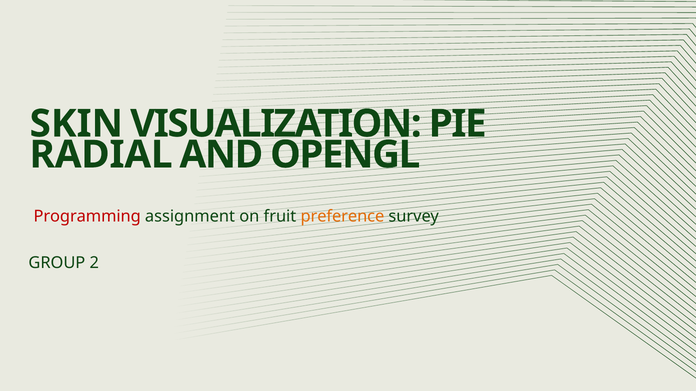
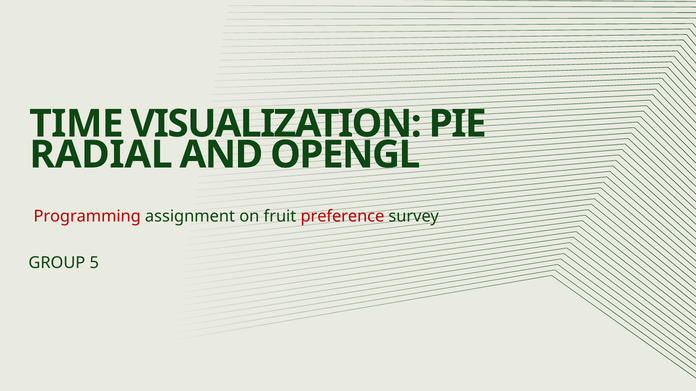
SKIN: SKIN -> TIME (76, 124)
preference colour: orange -> red (342, 216)
2: 2 -> 5 (94, 263)
